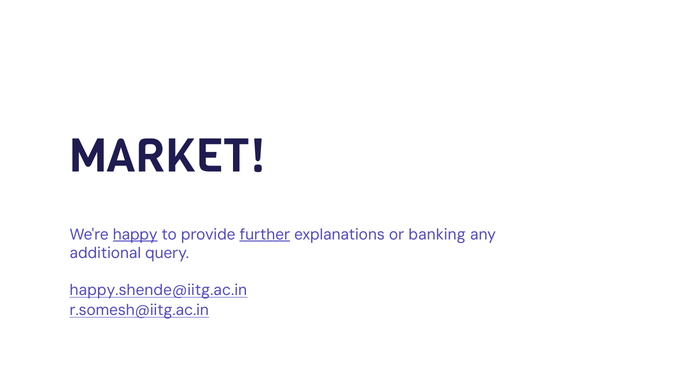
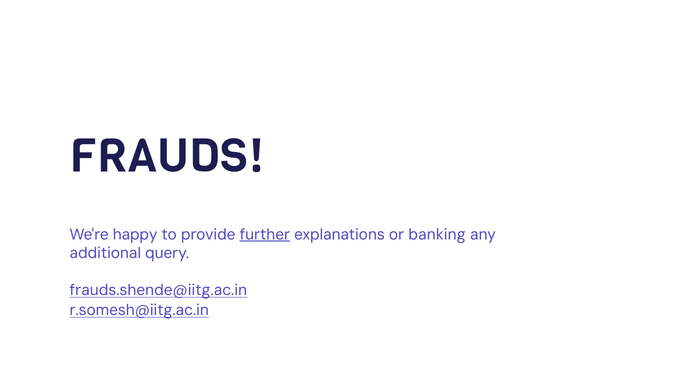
MARKET: MARKET -> FRAUDS (167, 156)
happy underline: present -> none (135, 234)
happy.shende@iitg.ac.in: happy.shende@iitg.ac.in -> frauds.shende@iitg.ac.in (158, 290)
